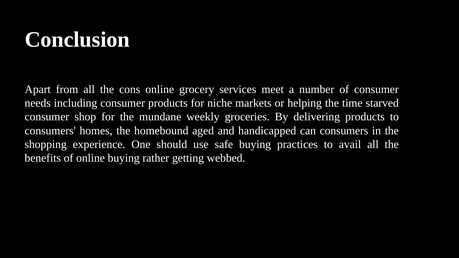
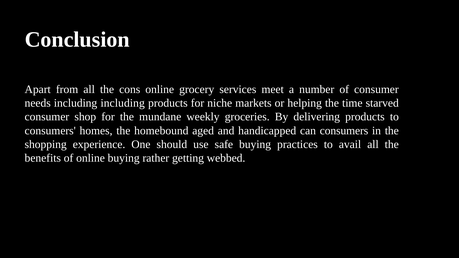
including consumer: consumer -> including (123, 103)
